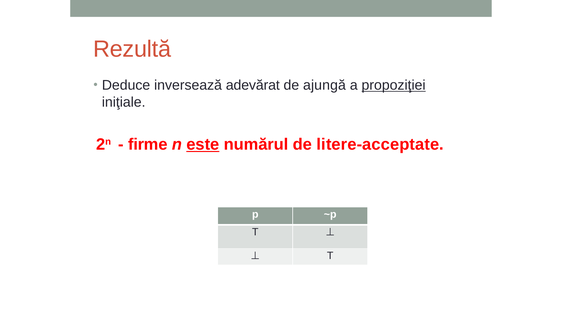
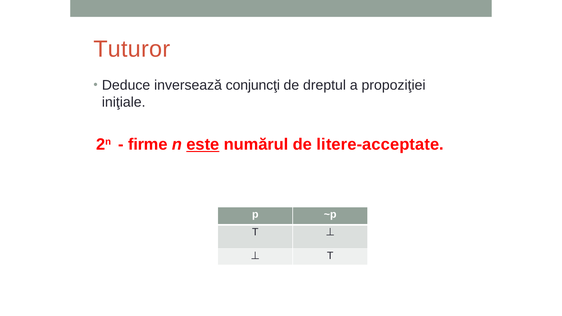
Rezultă: Rezultă -> Tuturor (132, 49)
adevărat: adevărat -> conjuncţi (253, 85)
ajungă: ajungă -> dreptul (325, 85)
propoziţiei underline: present -> none (394, 85)
